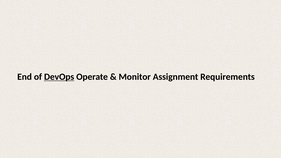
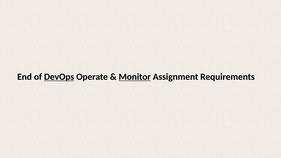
Monitor underline: none -> present (135, 77)
